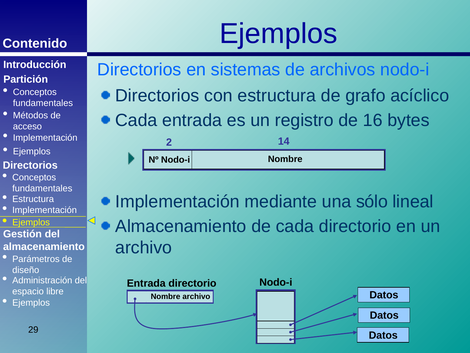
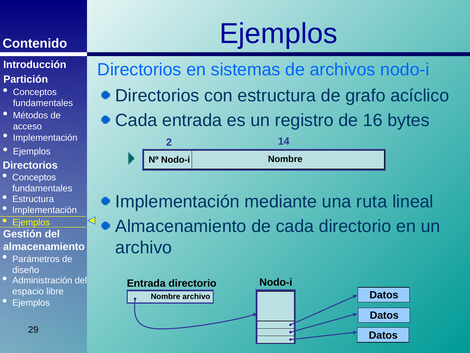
sólo: sólo -> ruta (372, 201)
